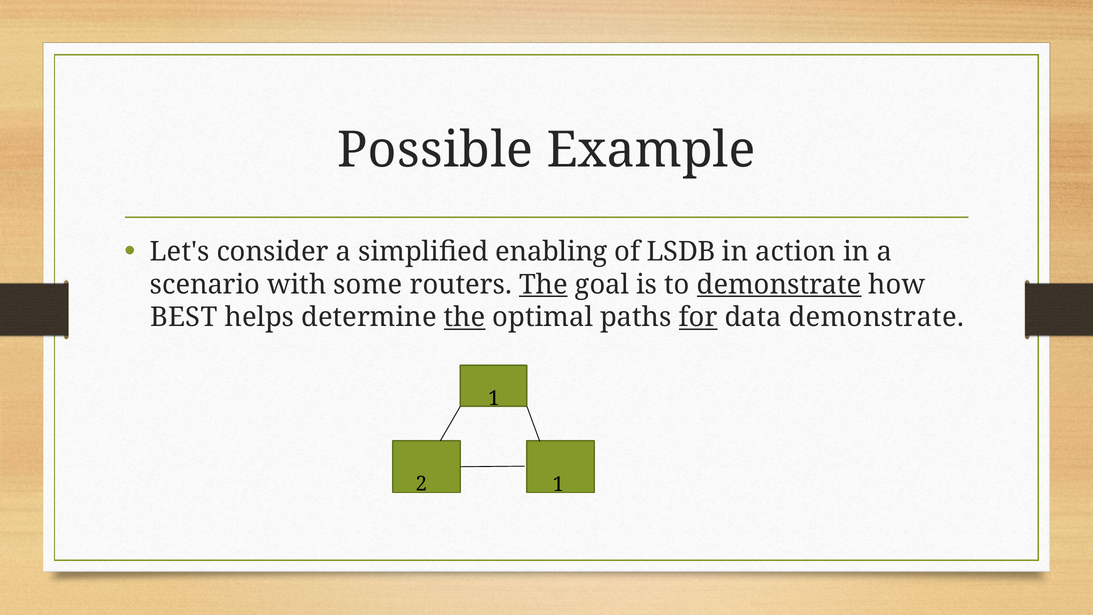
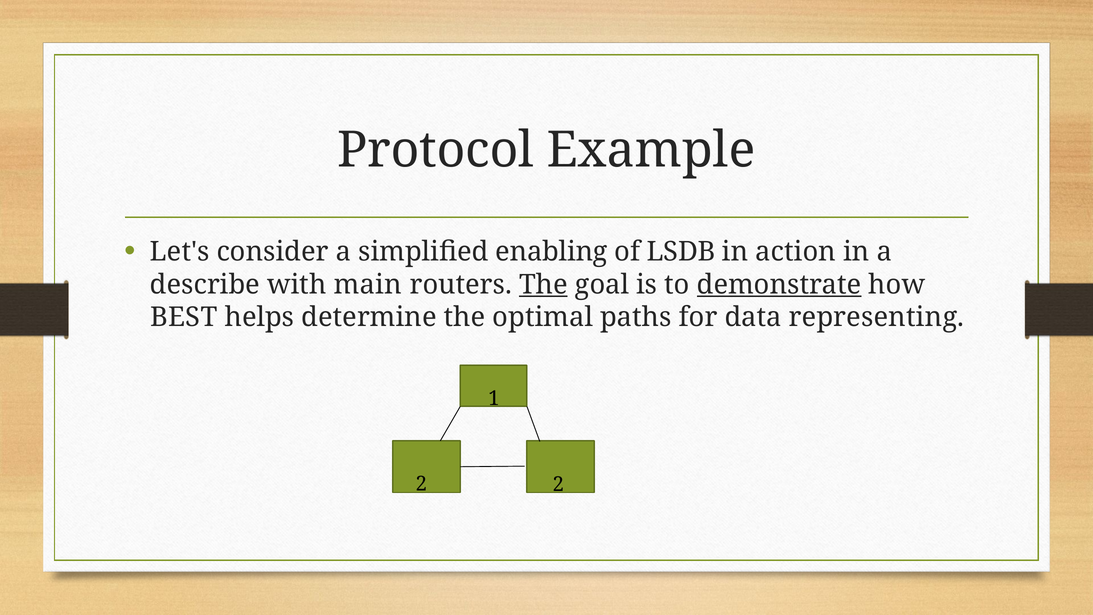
Possible: Possible -> Protocol (436, 150)
scenario: scenario -> describe (205, 284)
some: some -> main (368, 284)
the underline: present -> none (465, 317)
for underline: present -> none (698, 317)
data demonstrate: demonstrate -> representing (876, 317)
2 1: 1 -> 2 (558, 484)
